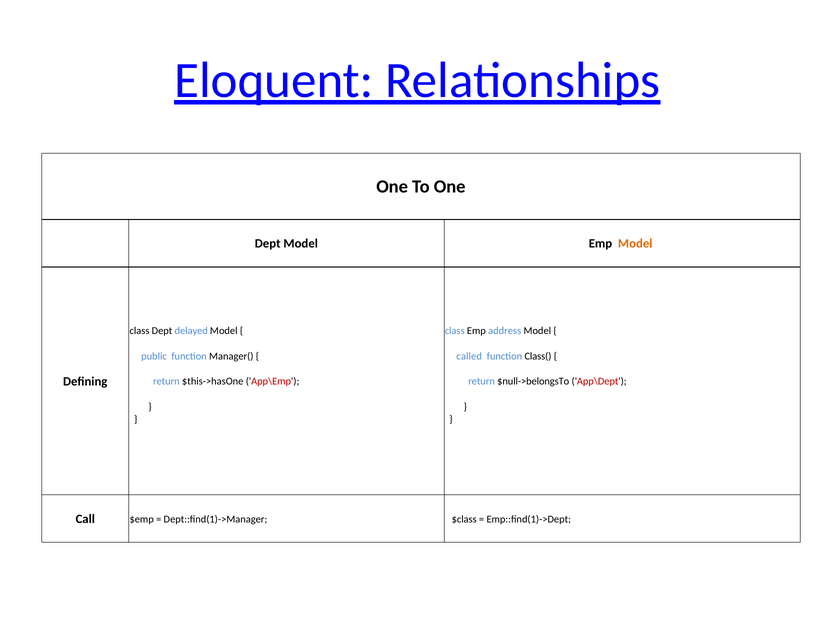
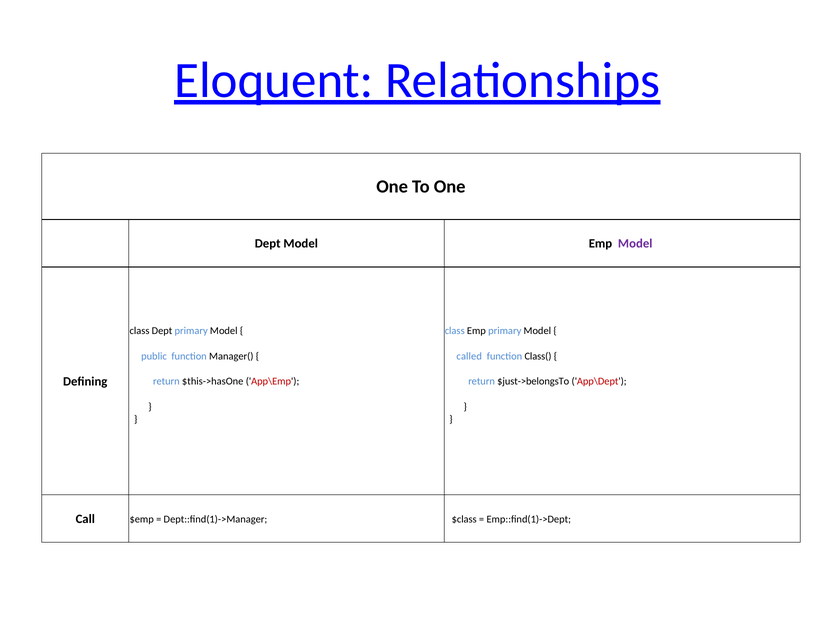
Model colour: orange -> purple (635, 244)
Dept delayed: delayed -> primary (191, 331)
Emp address: address -> primary (505, 331)
$null->belongsTo: $null->belongsTo -> $just->belongsTo (533, 382)
